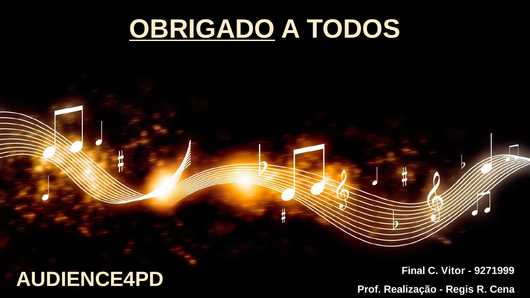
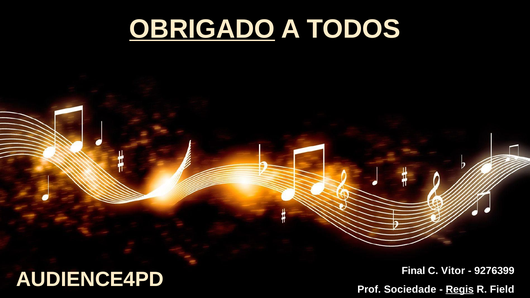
9271999: 9271999 -> 9276399 (494, 271)
Realização: Realização -> Sociedade (410, 289)
Regis underline: none -> present (460, 289)
Cena: Cena -> Field (502, 289)
